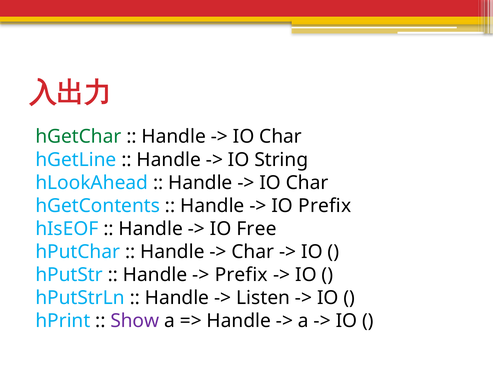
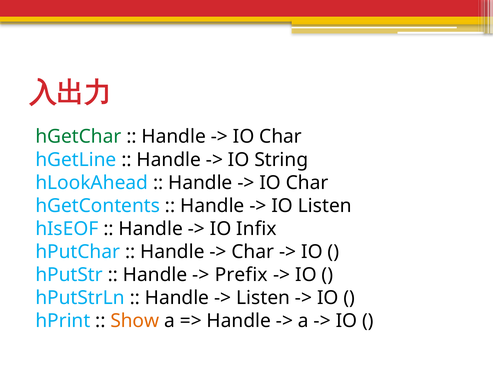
IO Prefix: Prefix -> Listen (325, 206)
Free: Free -> Infix (257, 229)
Show colour: purple -> orange (135, 321)
